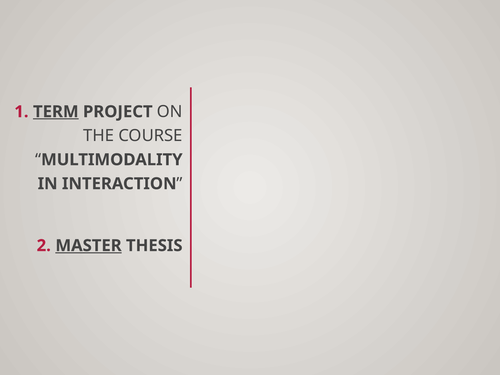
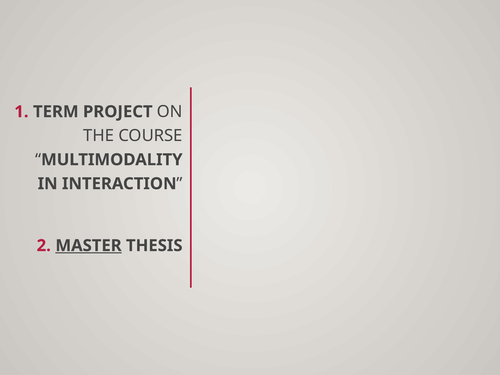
TERM underline: present -> none (56, 112)
